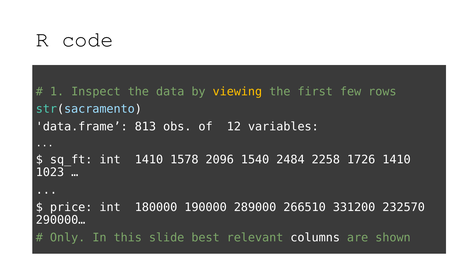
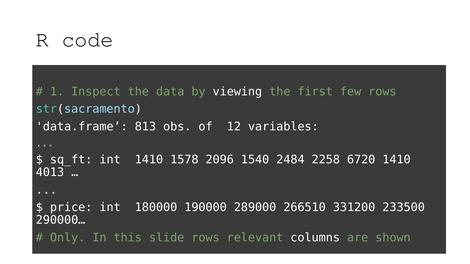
viewing colour: yellow -> white (237, 92)
1726: 1726 -> 6720 (361, 160)
1023: 1023 -> 4013 (50, 173)
232570: 232570 -> 233500 (404, 208)
slide best: best -> rows (206, 238)
